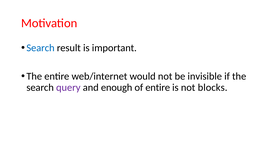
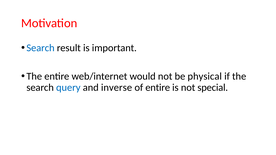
invisible: invisible -> physical (205, 76)
query colour: purple -> blue (68, 88)
enough: enough -> inverse (117, 88)
blocks: blocks -> special (213, 88)
